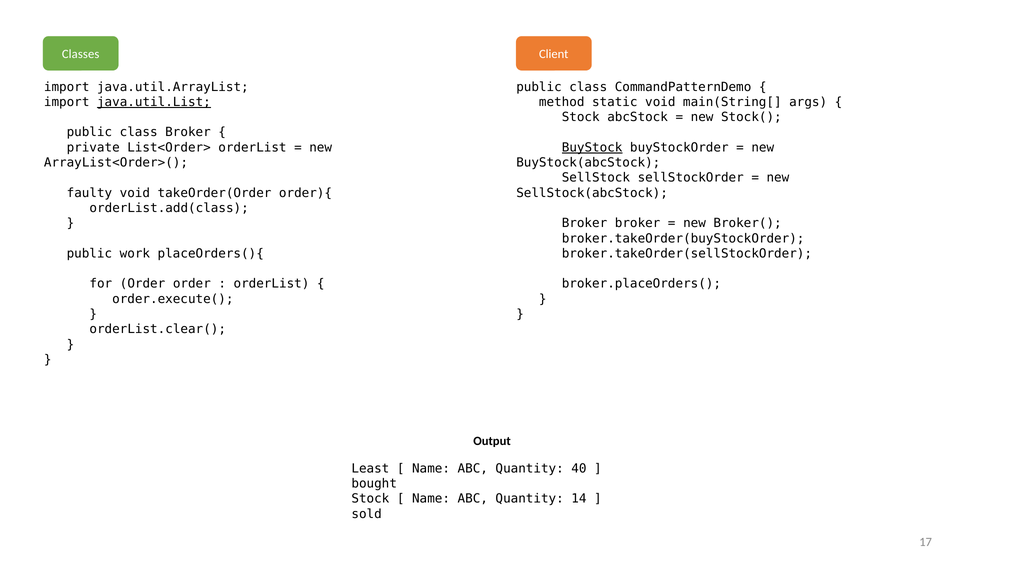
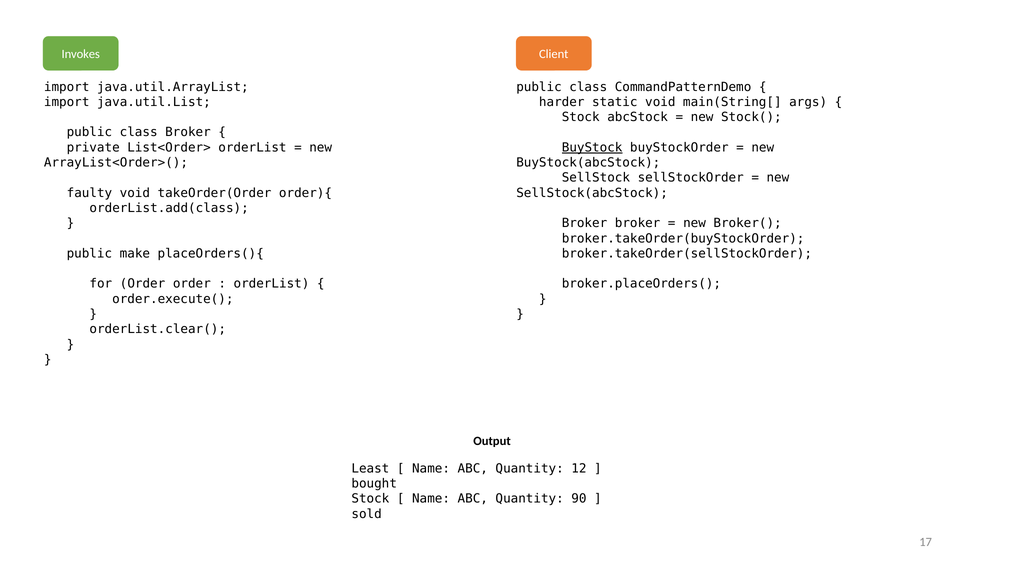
Classes: Classes -> Invokes (81, 54)
java.util.List underline: present -> none (154, 102)
method: method -> harder (562, 102)
work: work -> make (135, 253)
40: 40 -> 12 (579, 468)
14: 14 -> 90 (579, 498)
